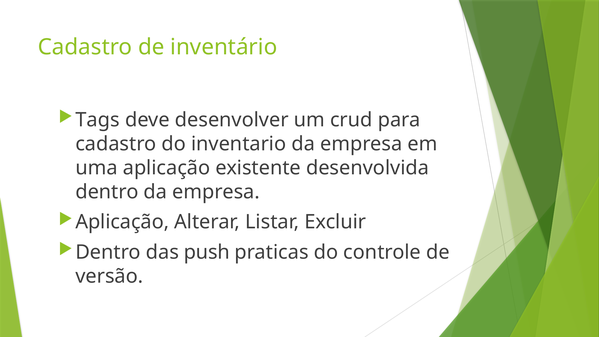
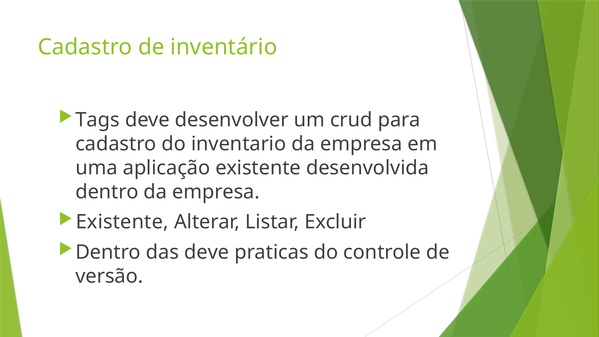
Aplicação: Aplicação -> Existente (122, 222)
das push: push -> deve (207, 252)
